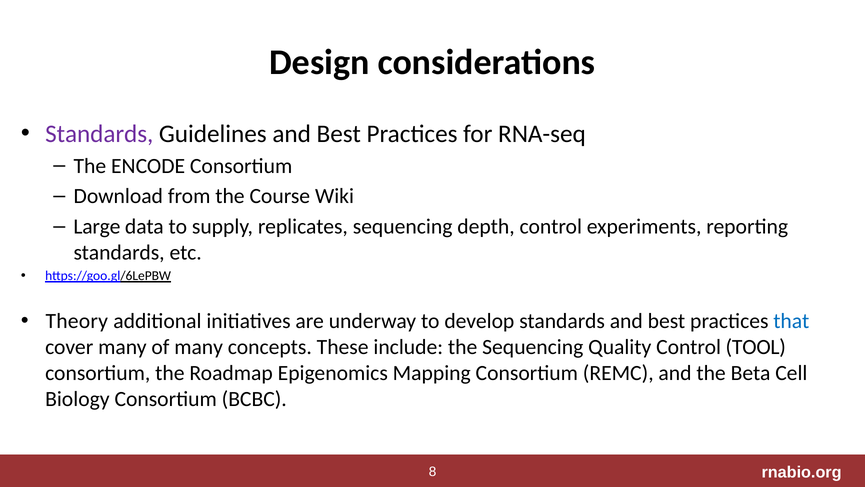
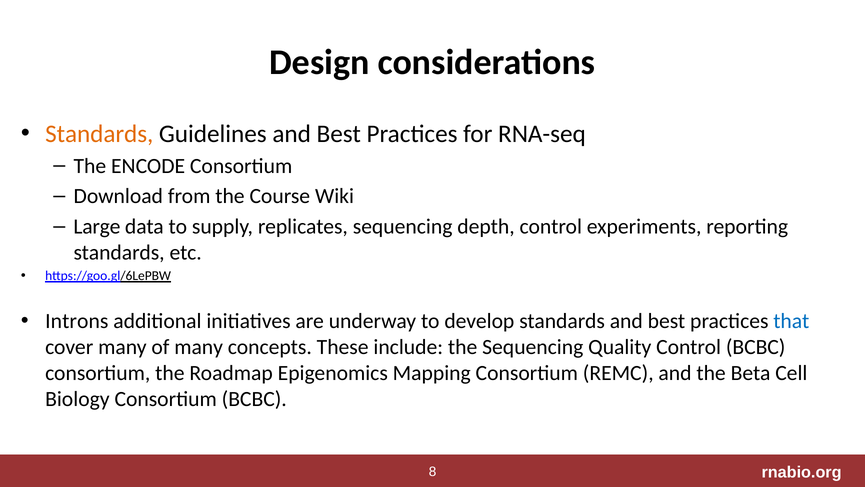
Standards colour: purple -> orange (99, 134)
Theory: Theory -> Introns (77, 321)
Control TOOL: TOOL -> BCBC (756, 347)
